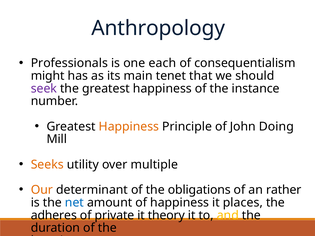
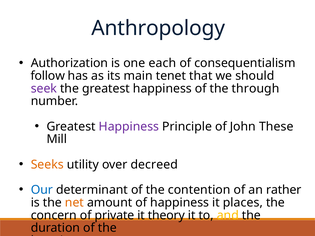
Professionals: Professionals -> Authorization (69, 63)
might: might -> follow (48, 76)
instance: instance -> through (256, 89)
Happiness colour: orange -> purple (129, 127)
Doing: Doing -> These (276, 127)
multiple: multiple -> decreed (154, 165)
Our colour: orange -> blue (42, 190)
obligations: obligations -> contention (199, 190)
net colour: blue -> orange (74, 203)
adheres: adheres -> concern (54, 215)
